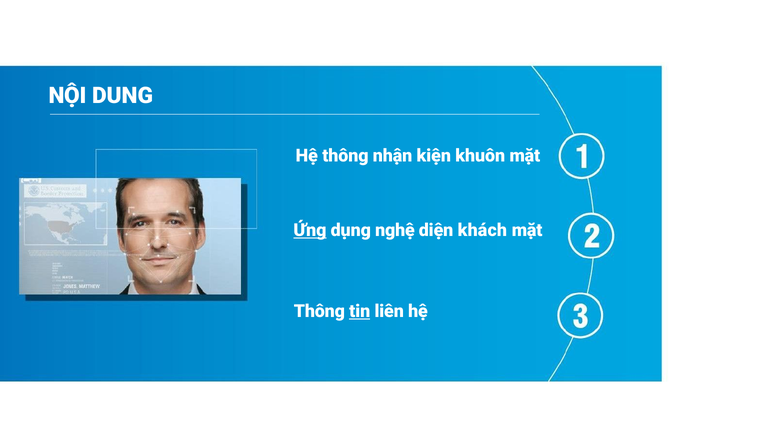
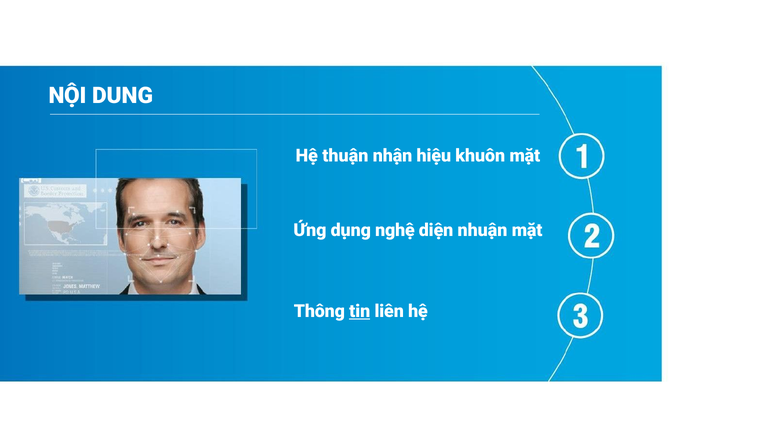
Hệ thông: thông -> thuận (345, 156)
kiện: kiện -> hiệu (434, 156)
Ứng underline: present -> none (310, 230)
khách: khách -> nhuận (482, 230)
